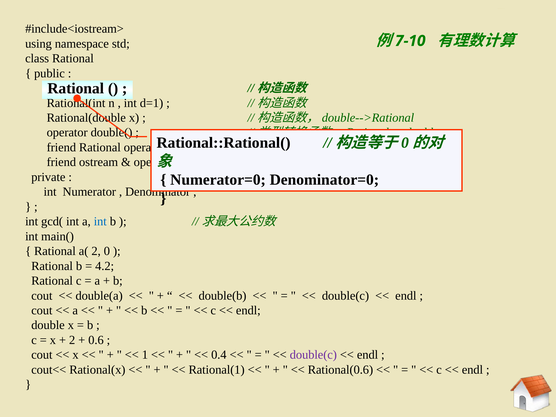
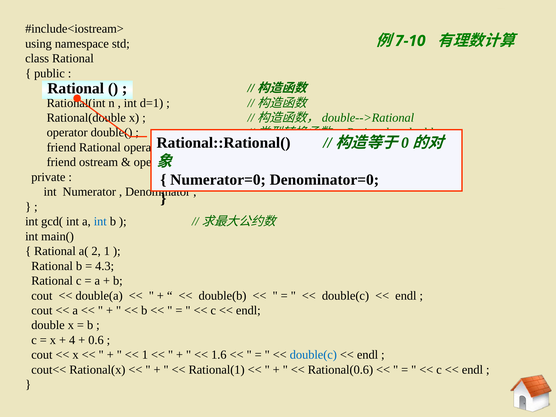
2 0: 0 -> 1 (107, 251)
4.2: 4.2 -> 4.3 (105, 266)
2: 2 -> 4 (72, 340)
0.4: 0.4 -> 1.6 (219, 355)
double(c colour: purple -> blue (313, 355)
